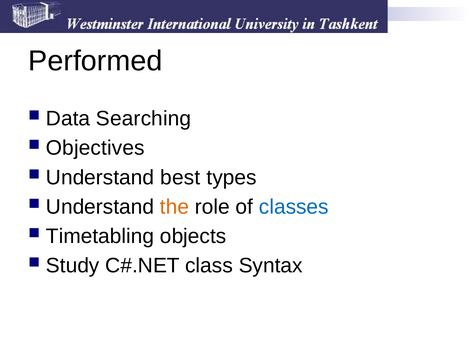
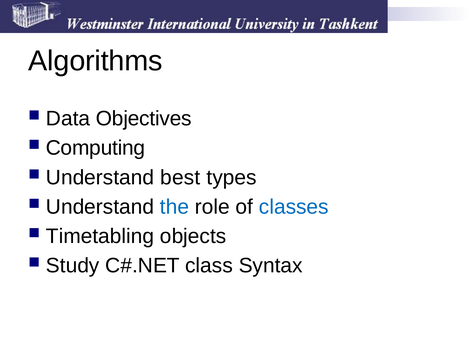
Performed: Performed -> Algorithms (95, 61)
Searching: Searching -> Objectives (144, 118)
Objectives: Objectives -> Computing (95, 148)
the colour: orange -> blue (175, 206)
